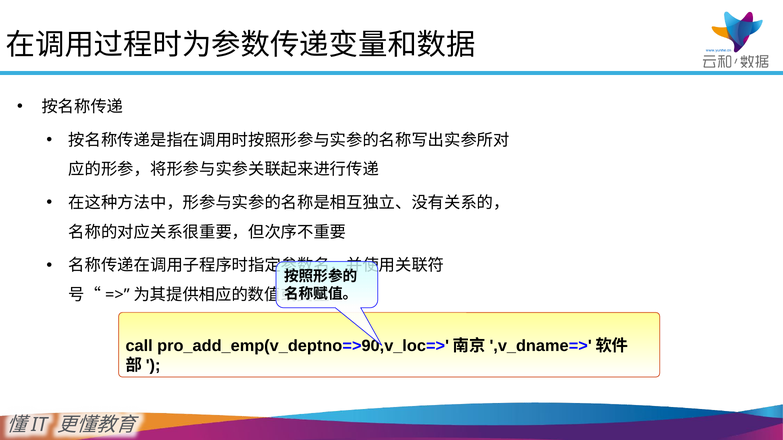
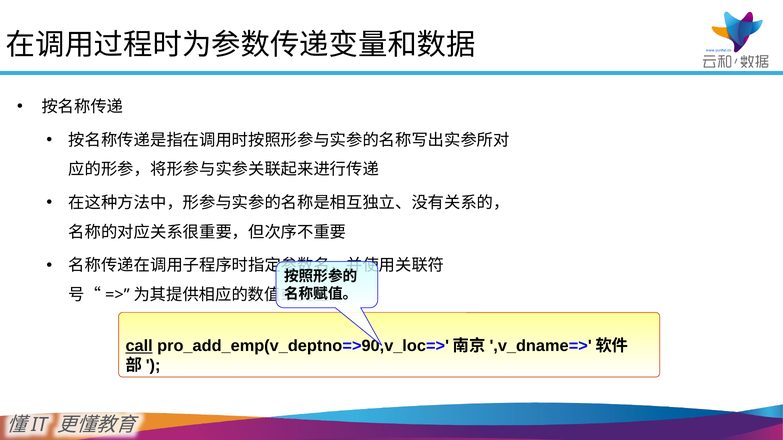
call underline: none -> present (139, 346)
